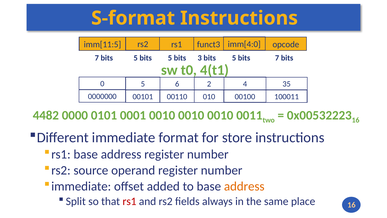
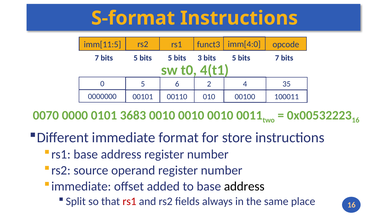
4482: 4482 -> 0070 (46, 115)
0001: 0001 -> 3683 (133, 115)
address colour: orange -> black (244, 186)
